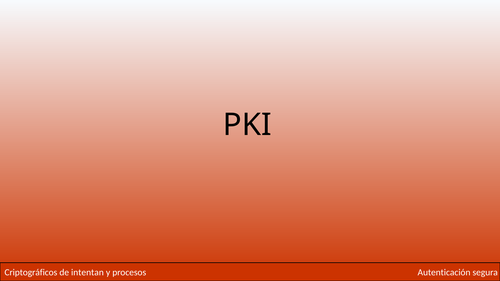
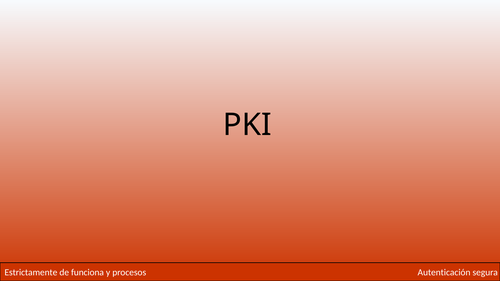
Criptográficos: Criptográficos -> Estrictamente (31, 273)
intentan: intentan -> funciona (87, 273)
